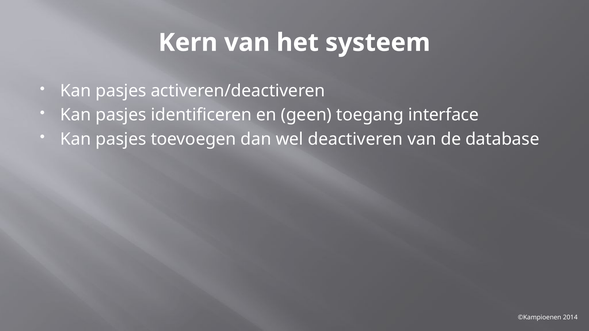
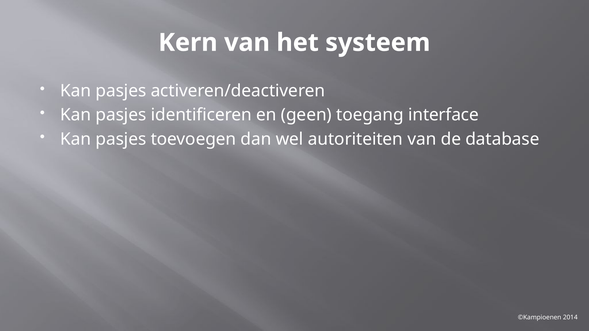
deactiveren: deactiveren -> autoriteiten (355, 139)
